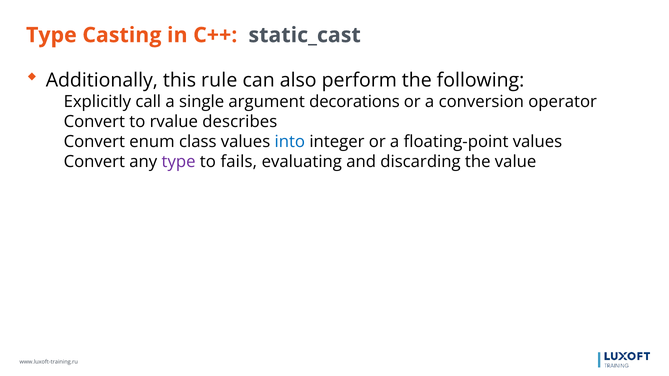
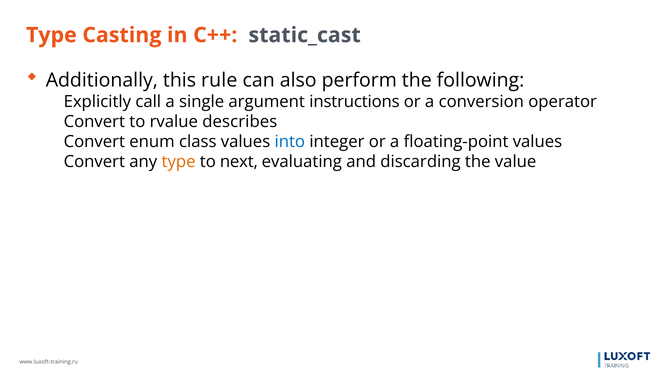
decorations: decorations -> instructions (354, 102)
type colour: purple -> orange (179, 162)
fails: fails -> next (239, 162)
